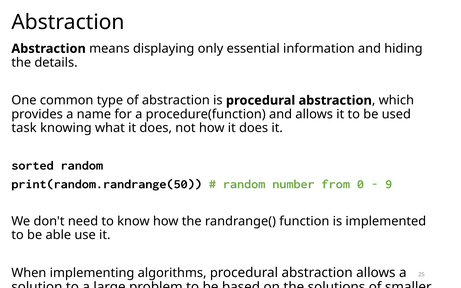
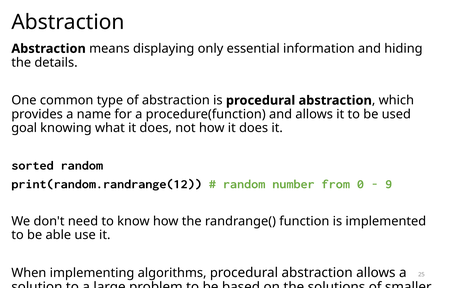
task: task -> goal (24, 128)
print(random.randrange(50: print(random.randrange(50 -> print(random.randrange(12 (107, 184)
